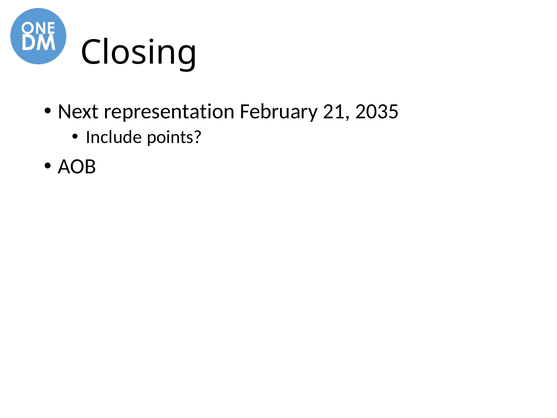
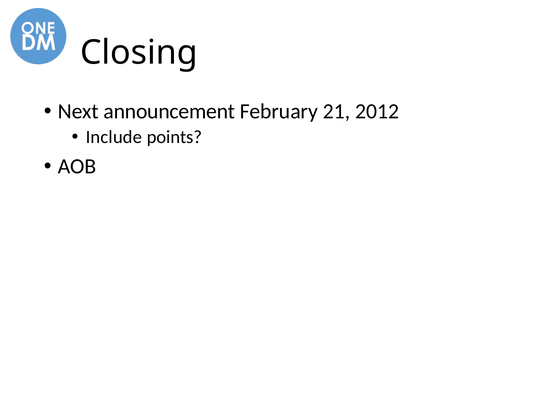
representation: representation -> announcement (169, 111)
2035: 2035 -> 2012 (377, 111)
